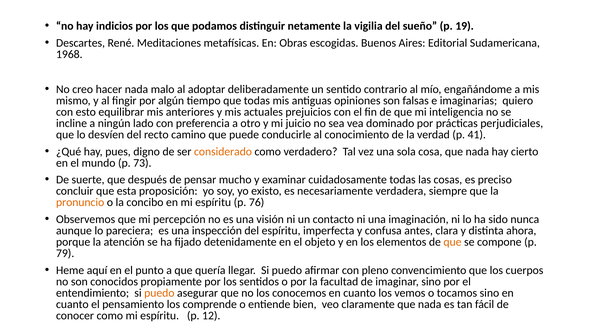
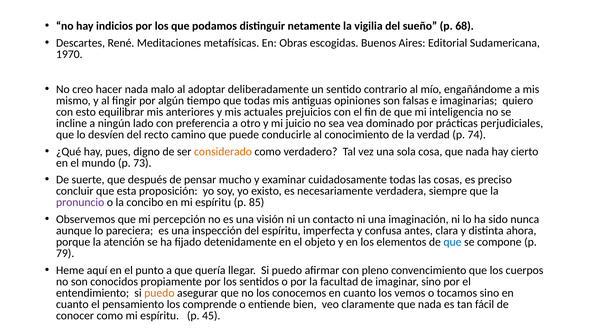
19: 19 -> 68 (465, 26)
1968: 1968 -> 1970 (69, 54)
41: 41 -> 74 (477, 135)
pronuncio colour: orange -> purple (80, 202)
76: 76 -> 85 (257, 202)
que colour: orange -> blue (453, 242)
12: 12 -> 45 (211, 315)
